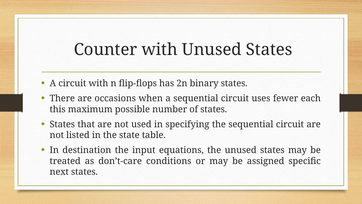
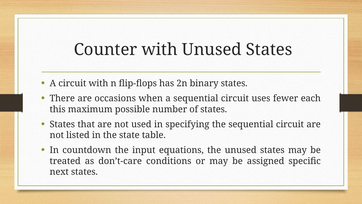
destination: destination -> countdown (87, 150)
